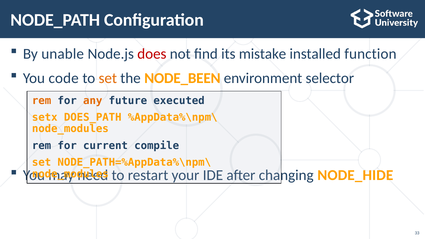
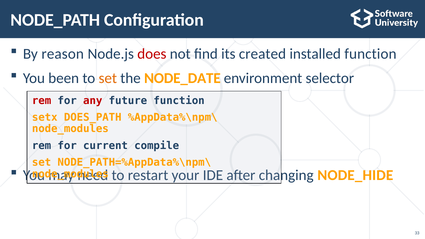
unable: unable -> reason (63, 54)
mistake: mistake -> created (262, 54)
code: code -> been (64, 78)
NODE_BEEN: NODE_BEEN -> NODE_DATE (182, 78)
rem colour: orange -> red (42, 101)
any colour: orange -> red (93, 101)
future executed: executed -> function (179, 101)
